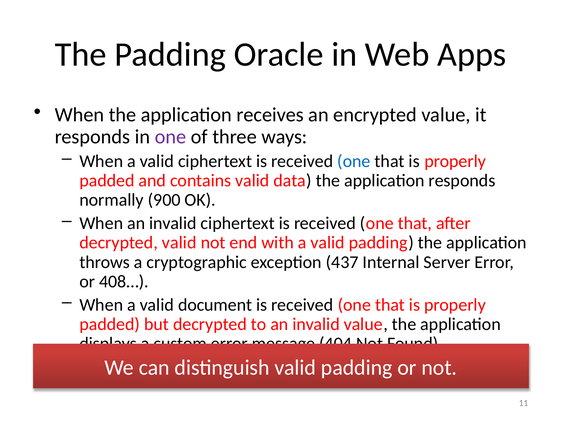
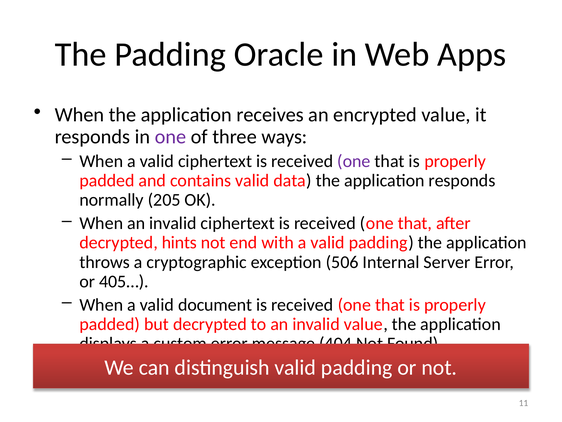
one colour: blue -> purple (354, 161)
900: 900 -> 205 (164, 200)
decrypted valid: valid -> hints (179, 242)
437: 437 -> 506 (342, 262)
408…: 408… -> 405… (124, 281)
